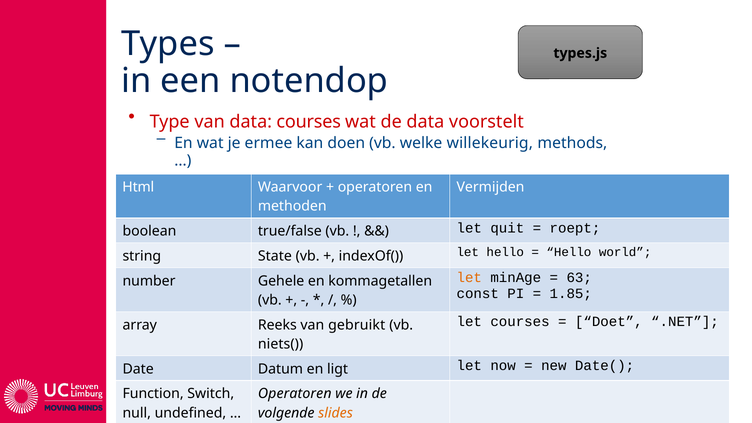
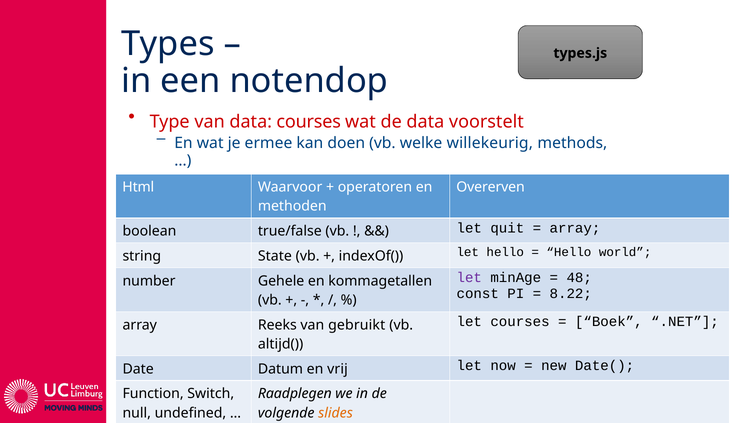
Vermijden: Vermijden -> Overerven (491, 187)
roept: roept -> array (575, 228)
let colour: orange -> purple (469, 278)
63: 63 -> 48 (579, 278)
1.85: 1.85 -> 8.22 (571, 294)
Doet: Doet -> Boek (609, 322)
niets(: niets( -> altijd( (281, 344)
ligt: ligt -> vrij (337, 369)
Operatoren: Operatoren -> Raadplegen (295, 394)
